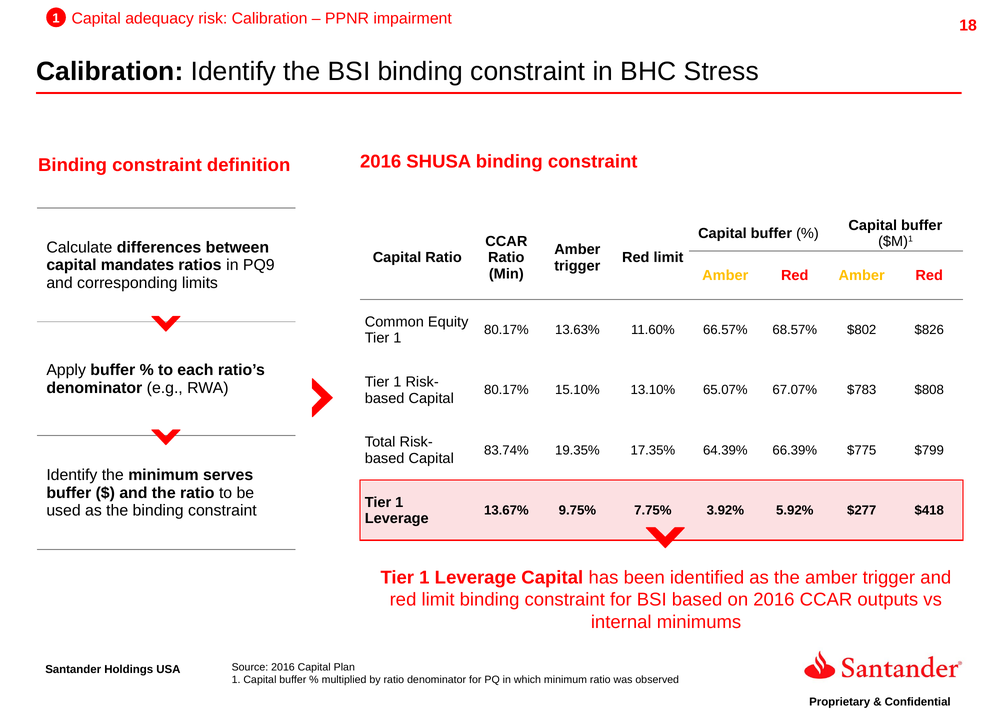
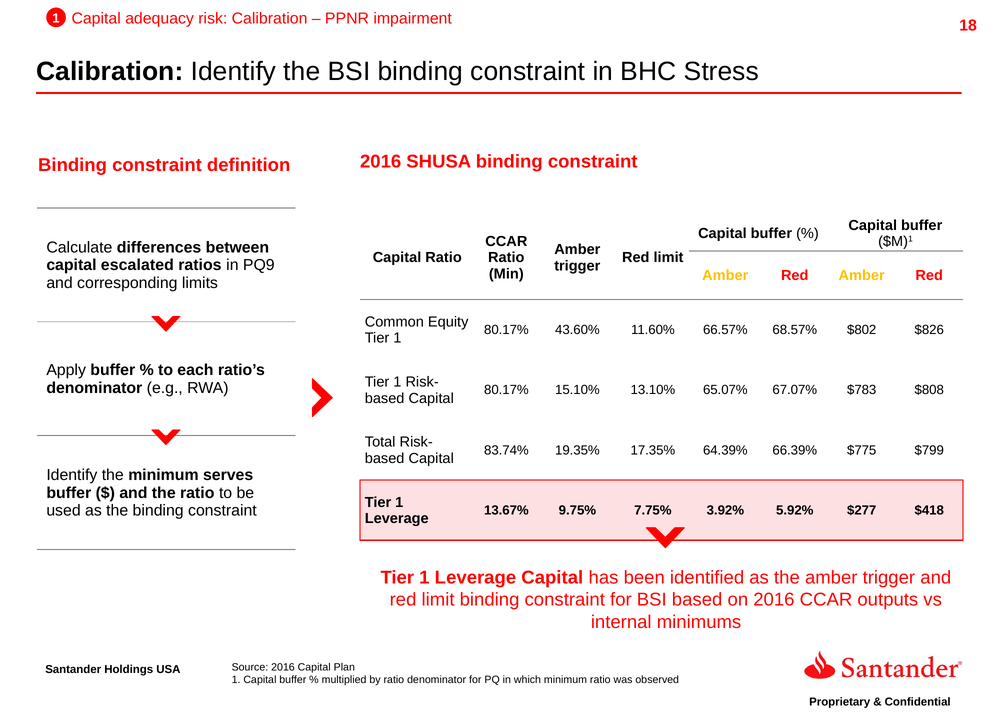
mandates: mandates -> escalated (137, 265)
13.63%: 13.63% -> 43.60% (577, 330)
